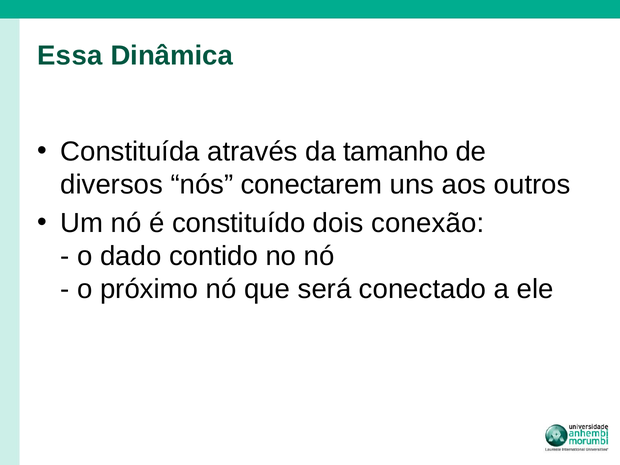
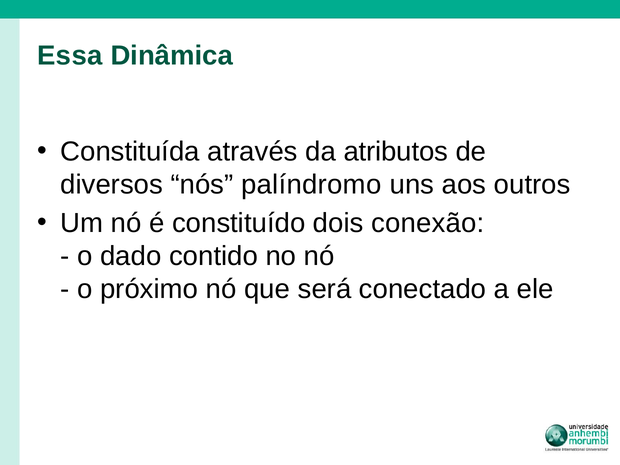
tamanho: tamanho -> atributos (396, 151)
conectarem: conectarem -> palíndromo (311, 185)
